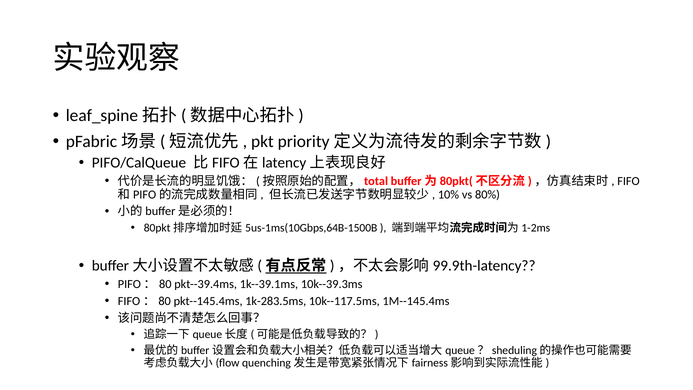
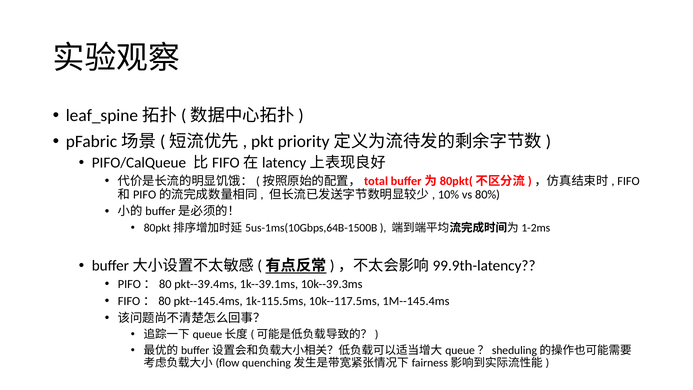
1k-283.5ms: 1k-283.5ms -> 1k-115.5ms (276, 301)
